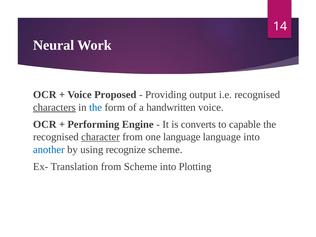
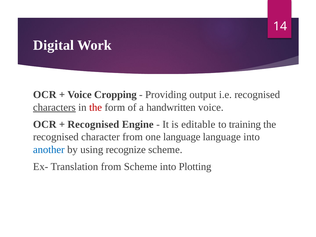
Neural: Neural -> Digital (54, 45)
Proposed: Proposed -> Cropping (115, 95)
the colour: blue -> red (96, 107)
Performing: Performing -> Recognised (93, 124)
converts: converts -> editable (198, 124)
capable: capable -> training (245, 124)
character underline: present -> none (101, 137)
